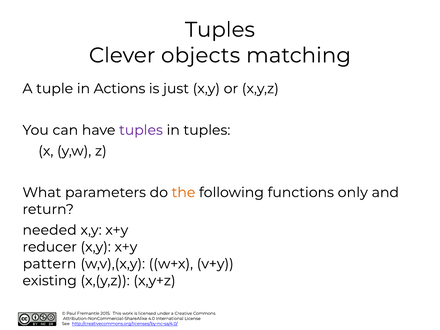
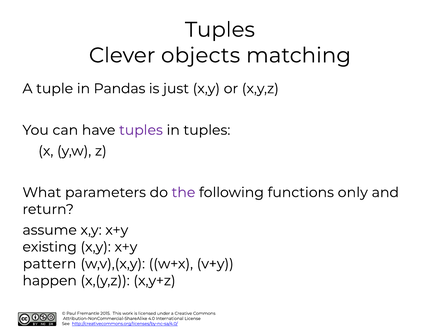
Actions: Actions -> Pandas (119, 89)
the colour: orange -> purple (183, 192)
needed: needed -> assume (50, 230)
reducer: reducer -> existing (50, 247)
existing: existing -> happen (50, 281)
